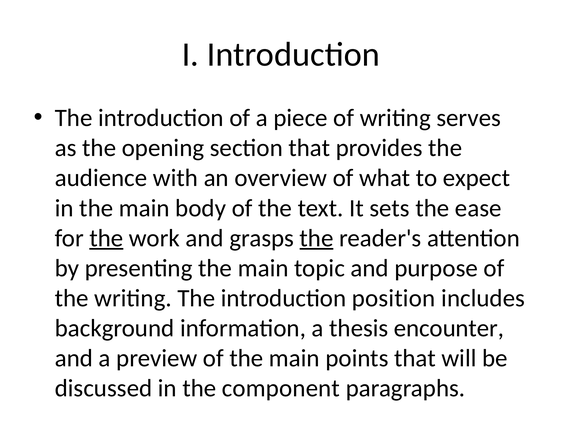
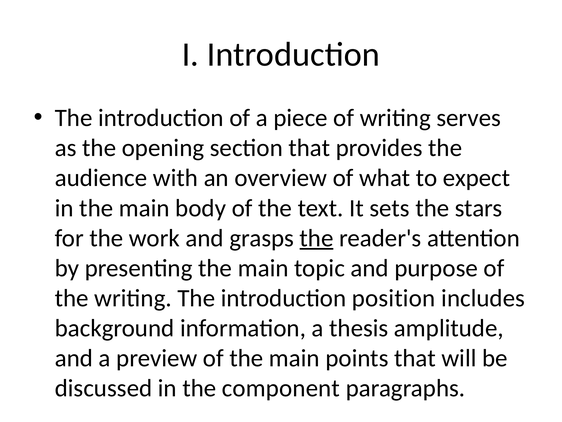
ease: ease -> stars (478, 208)
the underline: present -> none (106, 238)
thesis encounter: encounter -> amplitude (449, 328)
